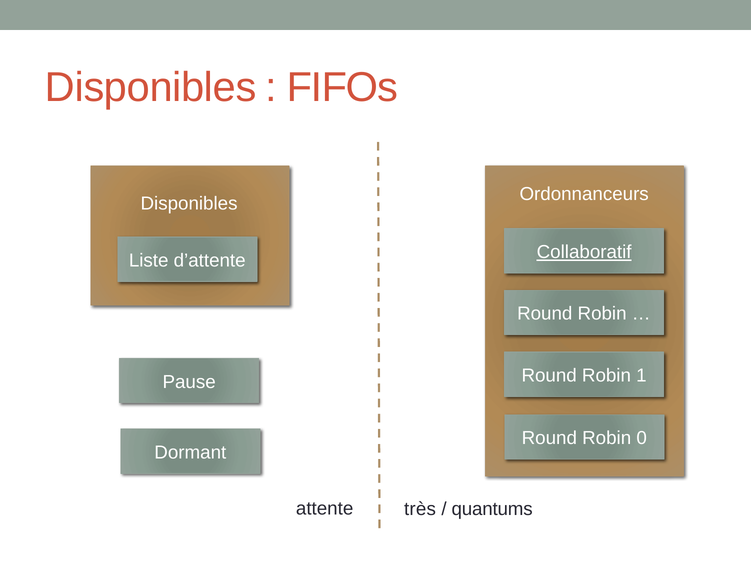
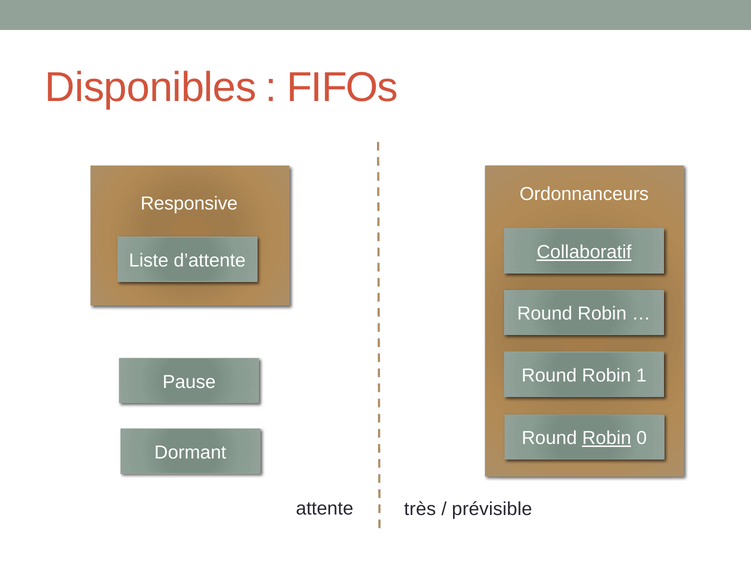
Disponibles: Disponibles -> Responsive (189, 204)
Robin underline: none -> present (607, 438)
quantums: quantums -> prévisible (492, 509)
